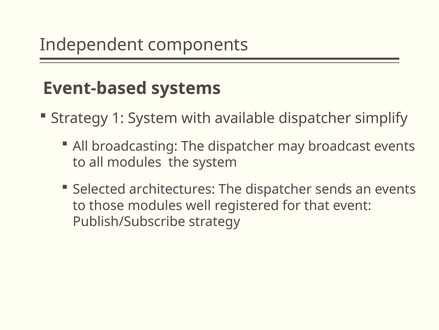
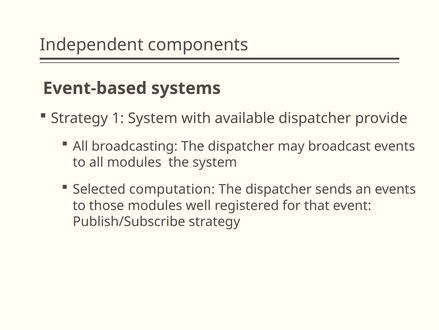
simplify: simplify -> provide (381, 118)
architectures: architectures -> computation (172, 189)
